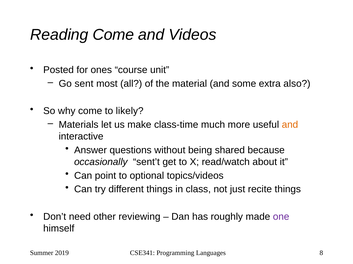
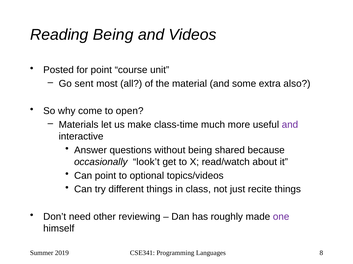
Reading Come: Come -> Being (113, 35)
for ones: ones -> point (101, 70)
likely: likely -> open (130, 111)
and colour: orange -> purple (290, 125)
sent’t: sent’t -> look’t (146, 162)
